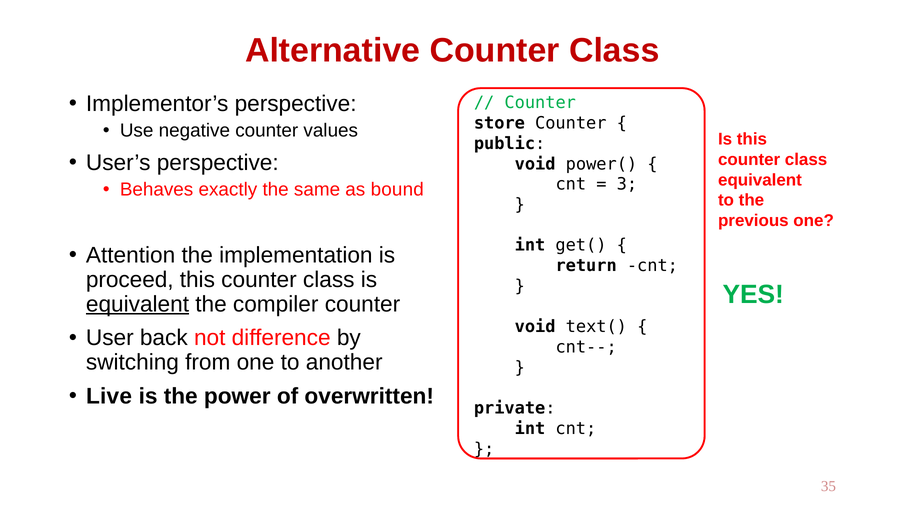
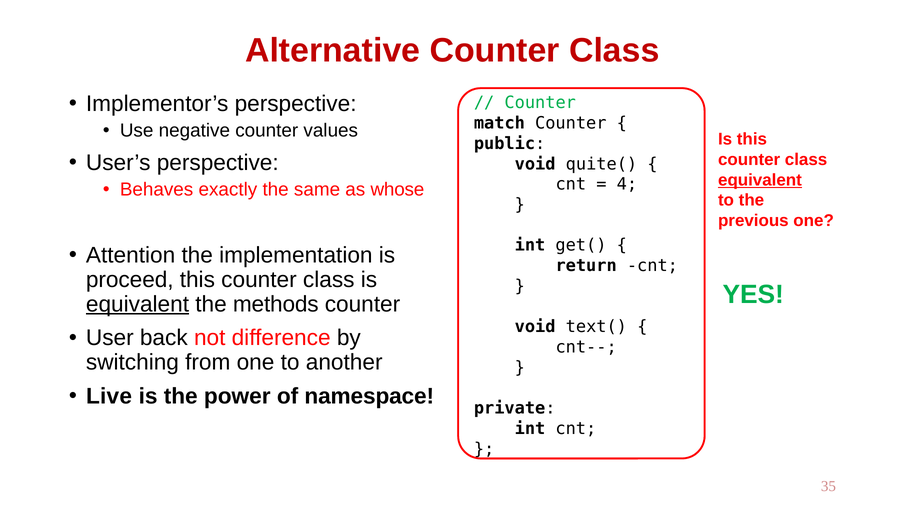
store: store -> match (499, 123)
power(: power( -> quite( (601, 164)
equivalent underline: none -> present (760, 180)
3: 3 -> 4 (627, 184)
bound: bound -> whose (397, 190)
compiler: compiler -> methods (276, 304)
overwritten: overwritten -> namespace (369, 396)
